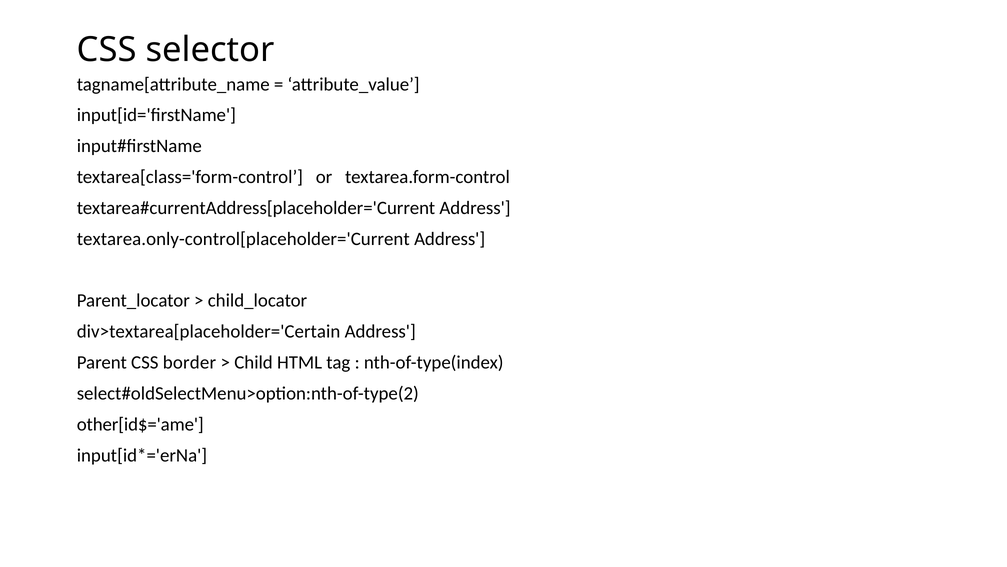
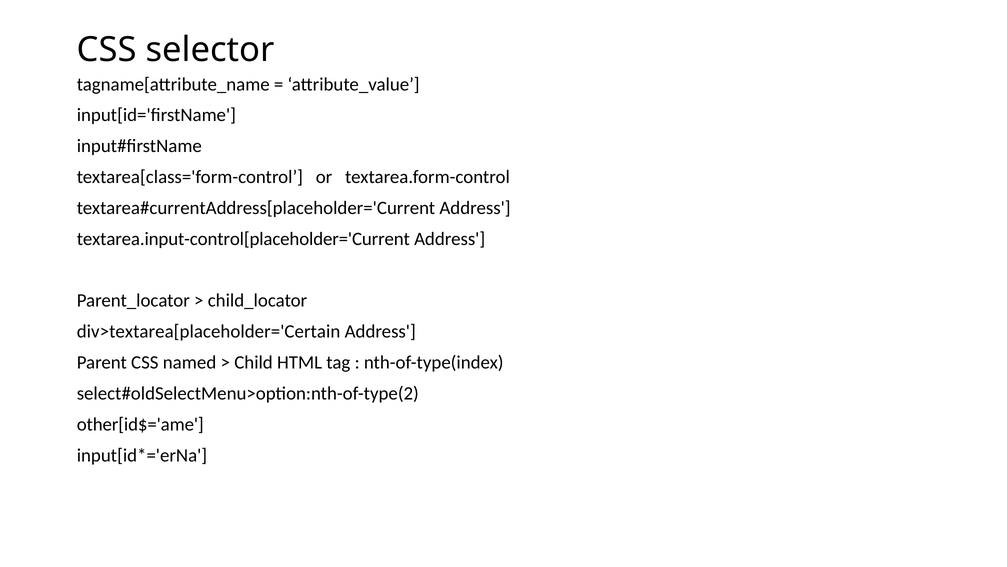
textarea.only-control[placeholder='Current: textarea.only-control[placeholder='Current -> textarea.input-control[placeholder='Current (243, 239)
border: border -> named (190, 362)
